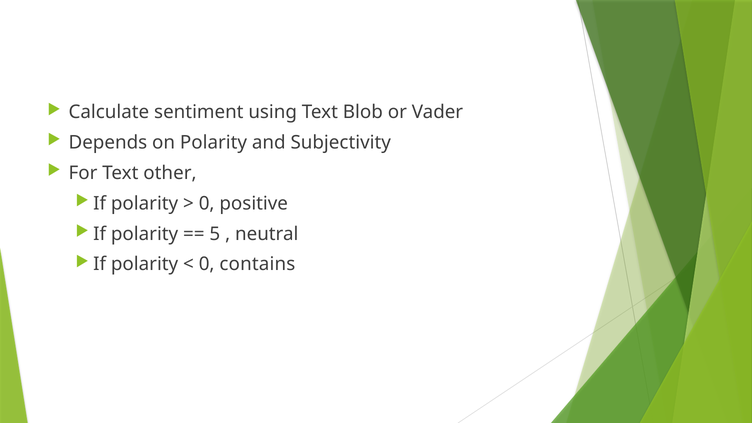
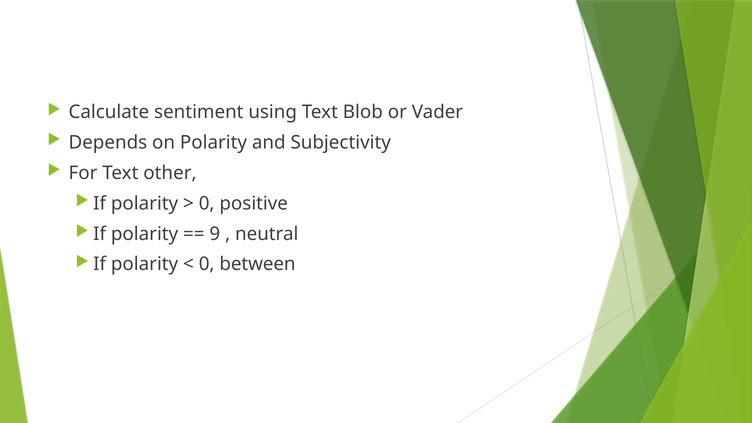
5: 5 -> 9 (215, 234)
contains: contains -> between (257, 264)
